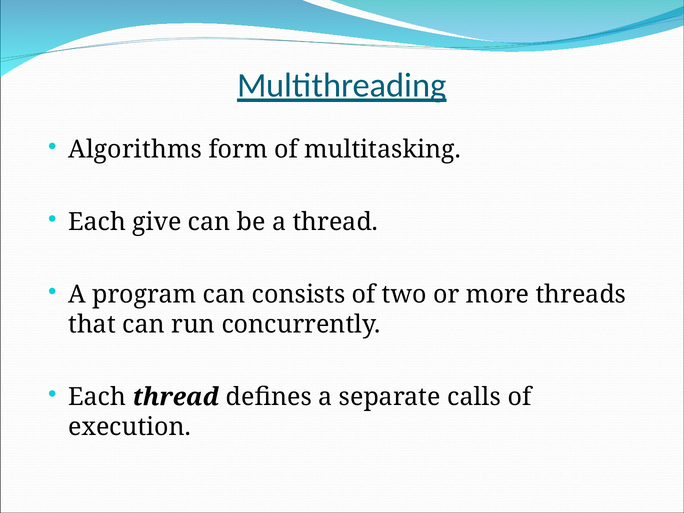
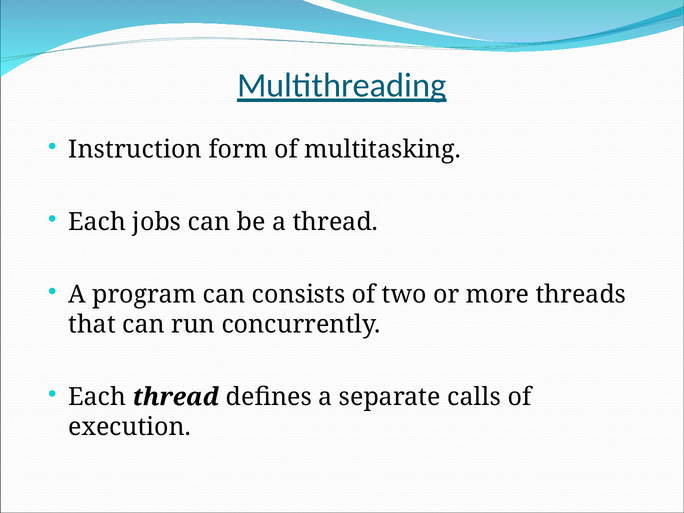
Algorithms: Algorithms -> Instruction (135, 149)
give: give -> jobs (157, 222)
